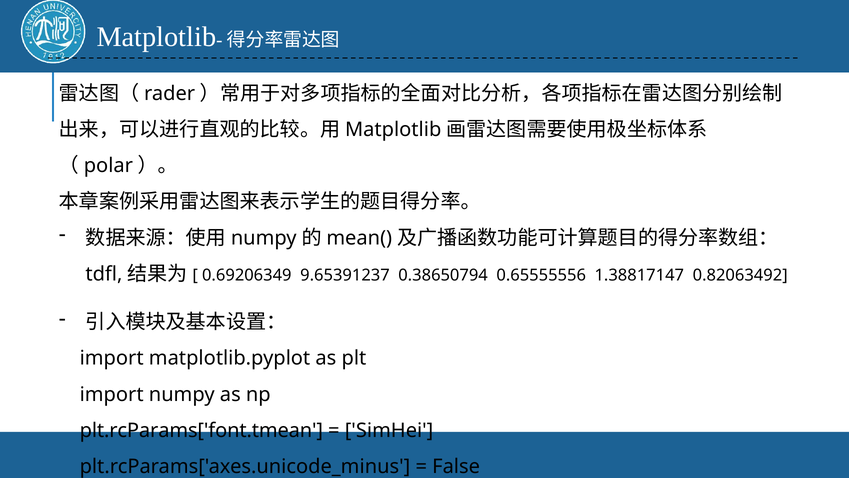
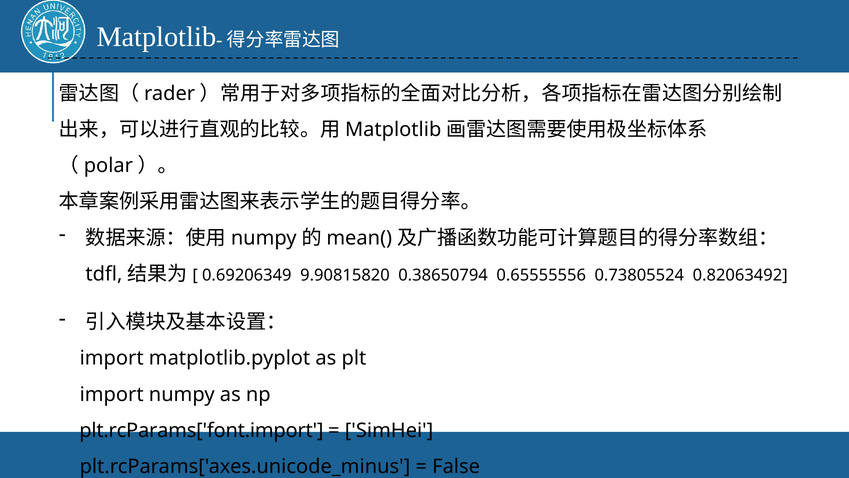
9.65391237: 9.65391237 -> 9.90815820 (345, 275)
1.38817147: 1.38817147 -> 0.73805524 (639, 275)
plt.rcParams['font.tmean: plt.rcParams['font.tmean -> plt.rcParams['font.import (201, 430)
